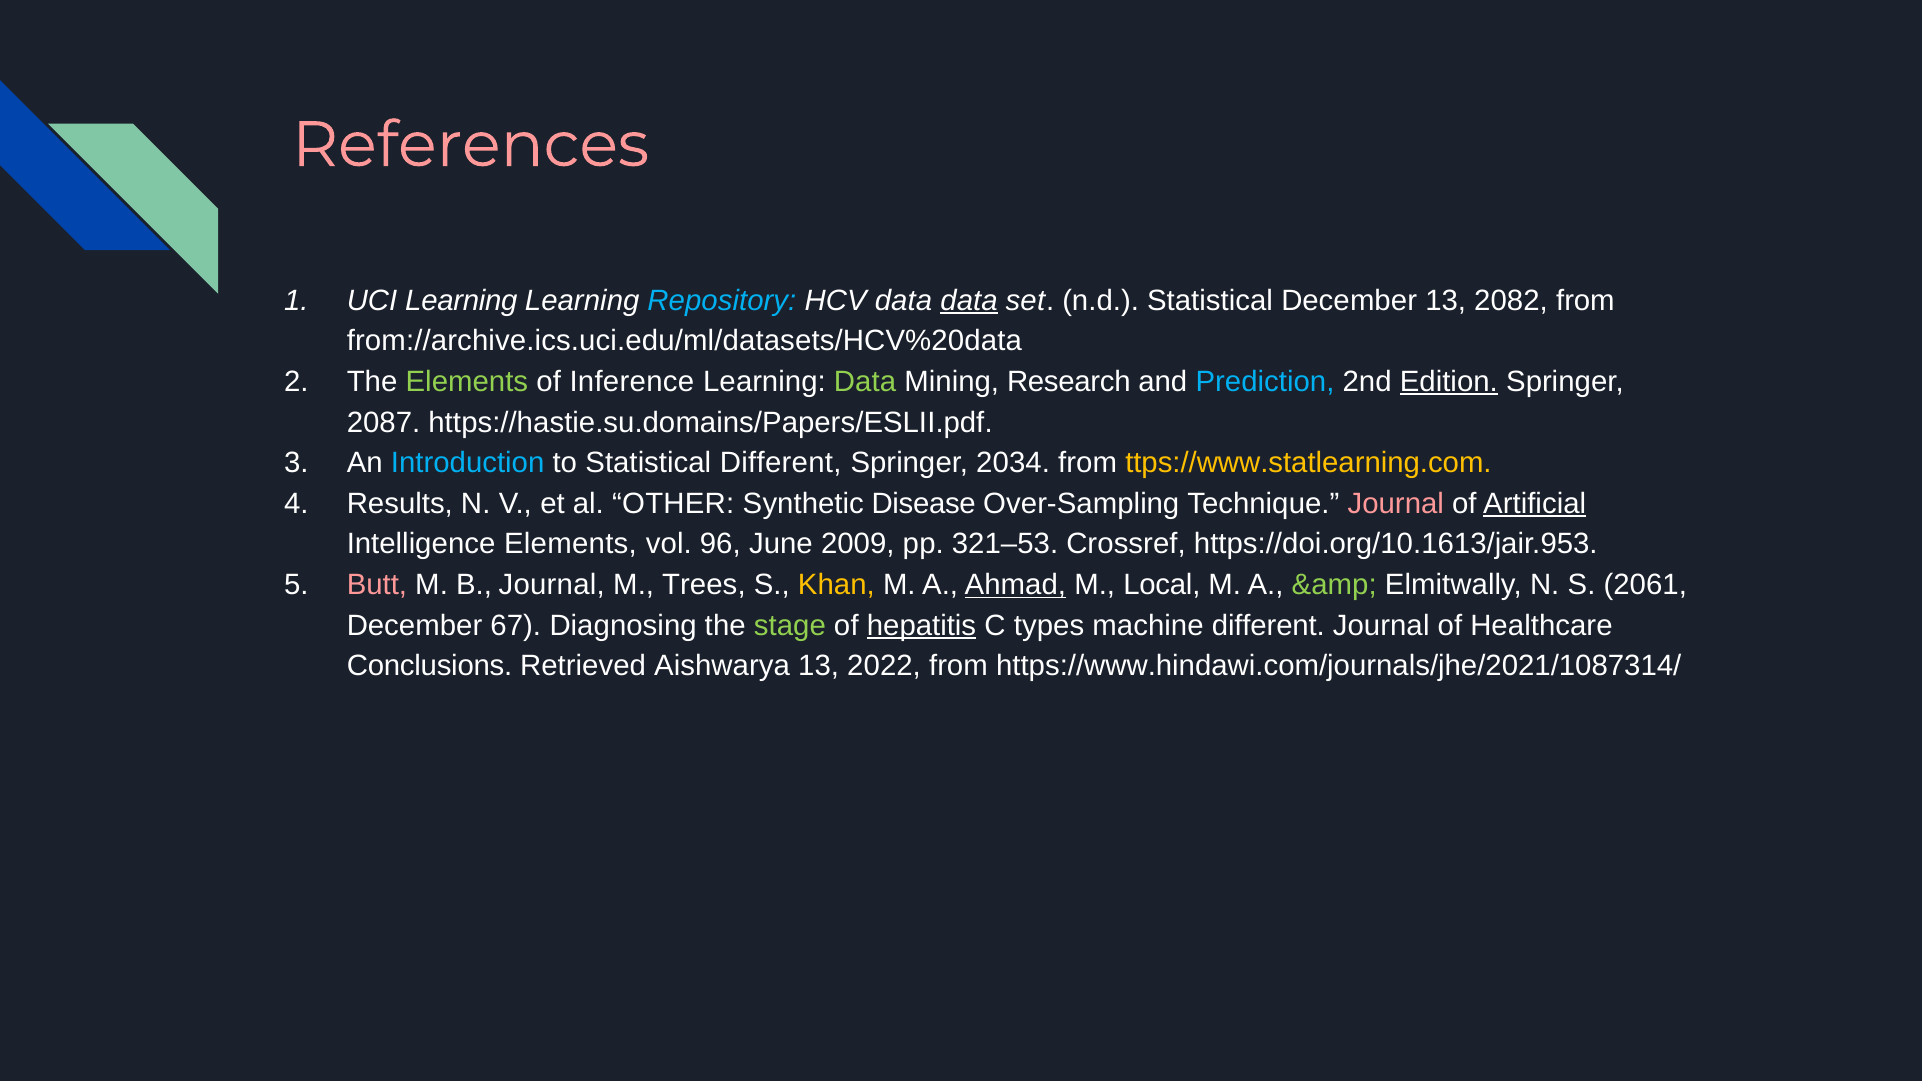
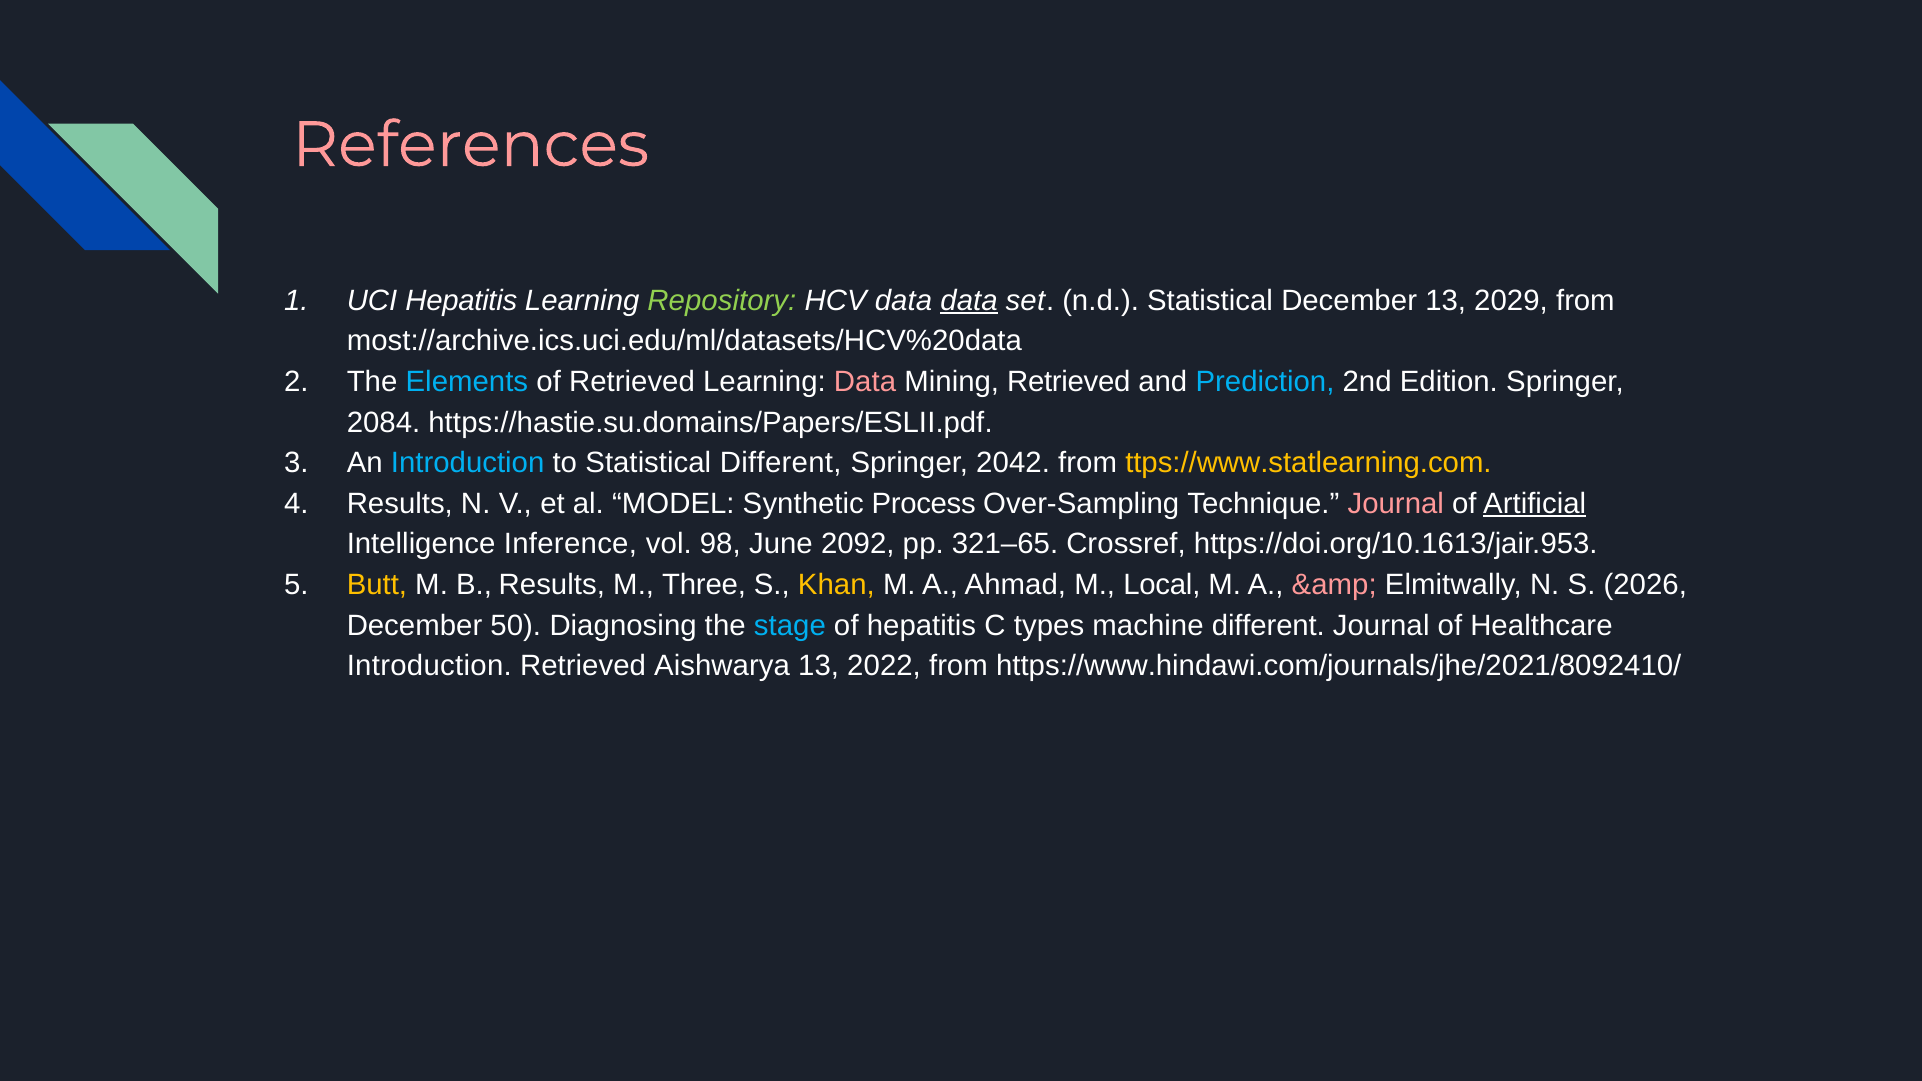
UCI Learning: Learning -> Hepatitis (461, 300)
Repository colour: light blue -> light green (722, 300)
2082: 2082 -> 2029 (1511, 300)
from://archive.ics.uci.edu/ml/datasets/HCV%20data: from://archive.ics.uci.edu/ml/datasets/HCV%20data -> most://archive.ics.uci.edu/ml/datasets/HCV%20data (684, 341)
Elements colour: light green -> light blue (467, 382)
of Inference: Inference -> Retrieved (632, 382)
Data colour: light green -> pink (865, 382)
Mining Research: Research -> Retrieved (1069, 382)
Edition underline: present -> none (1449, 382)
2087: 2087 -> 2084 (384, 422)
2034: 2034 -> 2042 (1013, 463)
OTHER: OTHER -> MODEL (673, 504)
Disease: Disease -> Process (924, 504)
Intelligence Elements: Elements -> Inference (570, 544)
96: 96 -> 98 (720, 544)
2009: 2009 -> 2092 (858, 544)
321–53: 321–53 -> 321–65 (1005, 544)
Butt colour: pink -> yellow (377, 585)
B Journal: Journal -> Results (552, 585)
Trees: Trees -> Three (704, 585)
Ahmad underline: present -> none (1015, 585)
&amp colour: light green -> pink (1334, 585)
2061: 2061 -> 2026 (1645, 585)
67: 67 -> 50 (516, 626)
stage colour: light green -> light blue (790, 626)
hepatitis underline: present -> none (921, 626)
Conclusions: Conclusions -> Introduction (429, 666)
https://www.hindawi.com/journals/jhe/2021/1087314/: https://www.hindawi.com/journals/jhe/2021/1087314/ -> https://www.hindawi.com/journals/jhe/2021/8092410/ (1339, 666)
